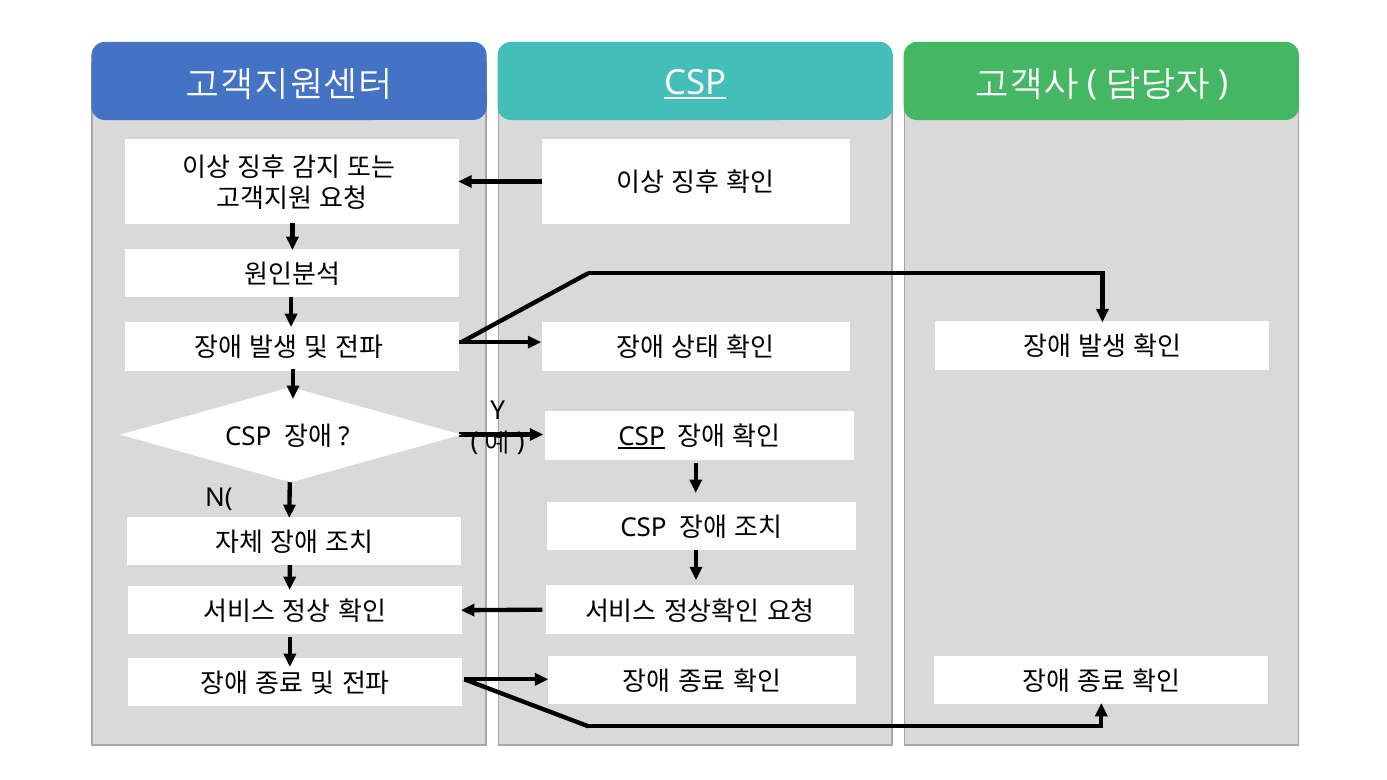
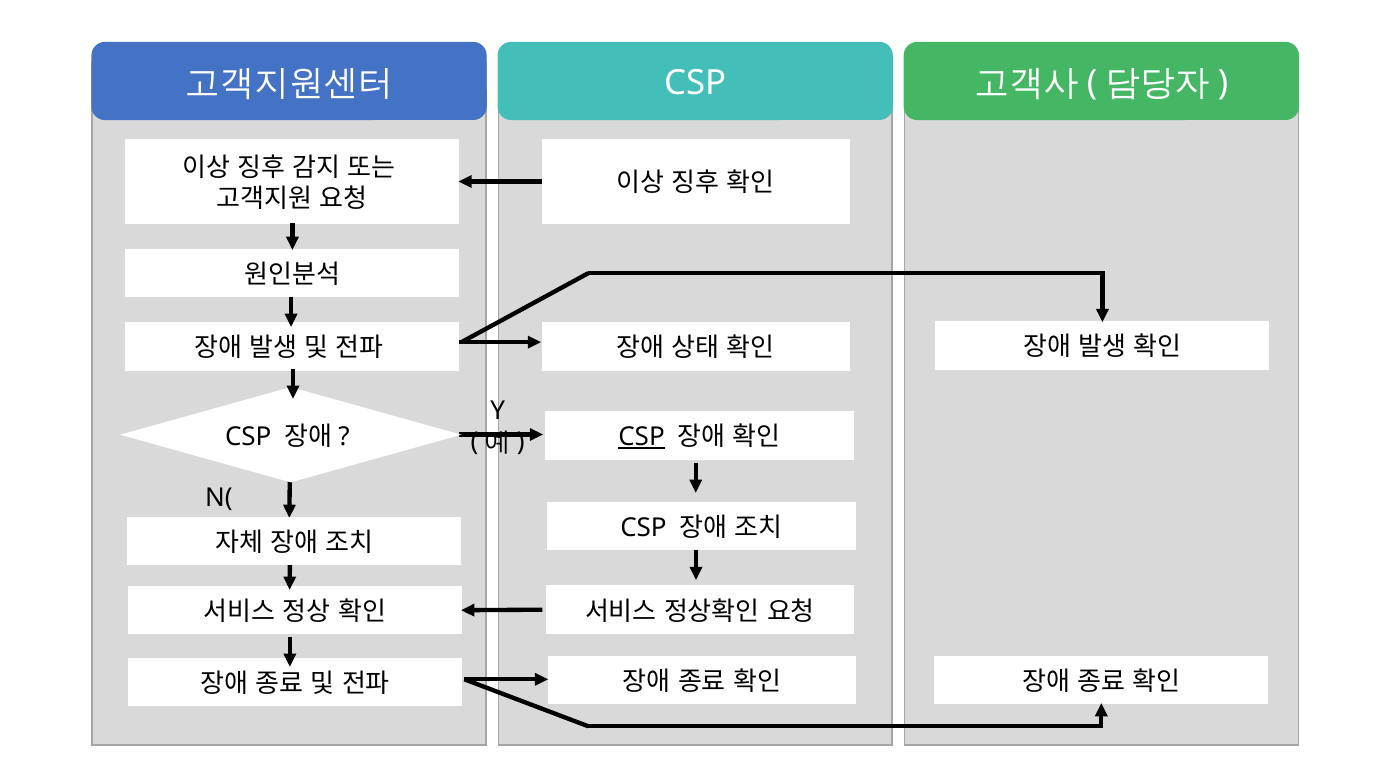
CSP underline: present -> none (695, 83)
